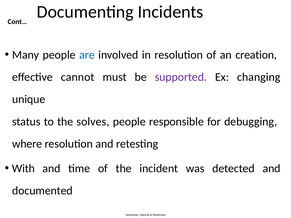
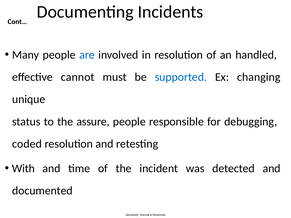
creation: creation -> handled (256, 55)
supported colour: purple -> blue (181, 77)
solves: solves -> assure (93, 122)
where: where -> coded (27, 144)
